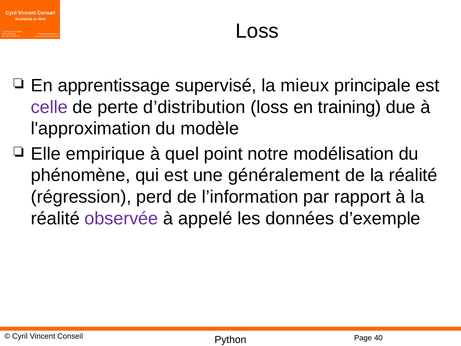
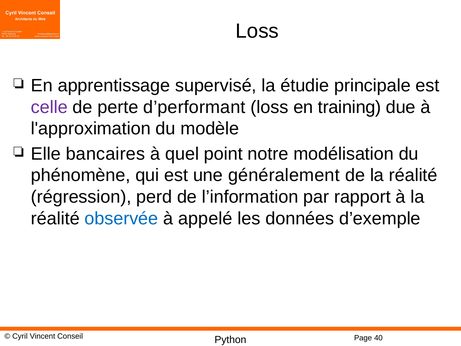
mieux: mieux -> étudie (305, 86)
d’distribution: d’distribution -> d’performant (194, 107)
empirique: empirique -> bancaires (105, 154)
observée colour: purple -> blue (121, 218)
